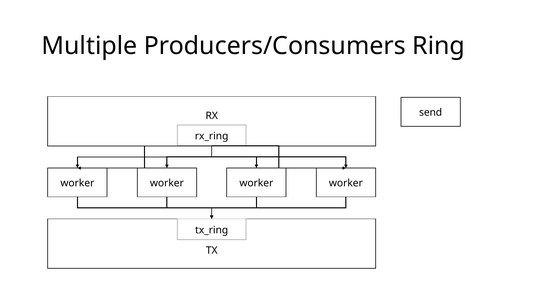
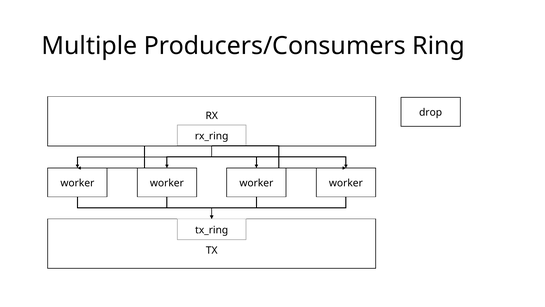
send: send -> drop (431, 112)
